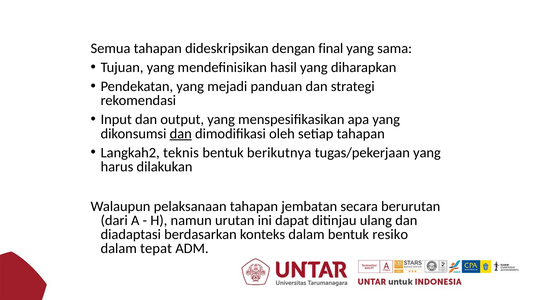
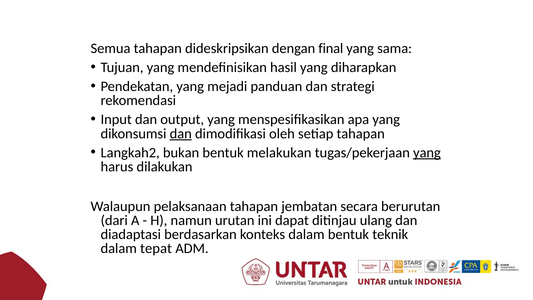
teknis: teknis -> bukan (181, 153)
berikutnya: berikutnya -> melakukan (279, 153)
yang underline: none -> present (427, 153)
resiko: resiko -> teknik (390, 234)
